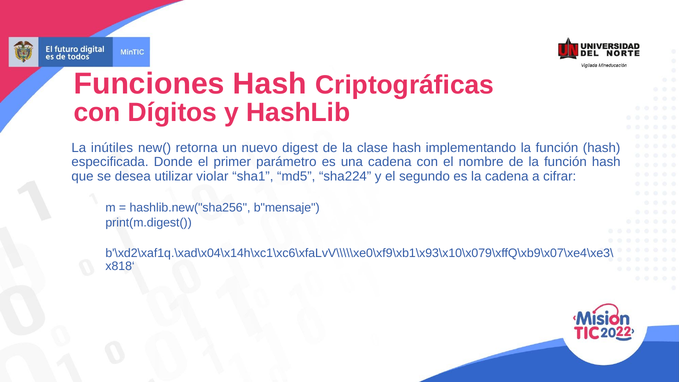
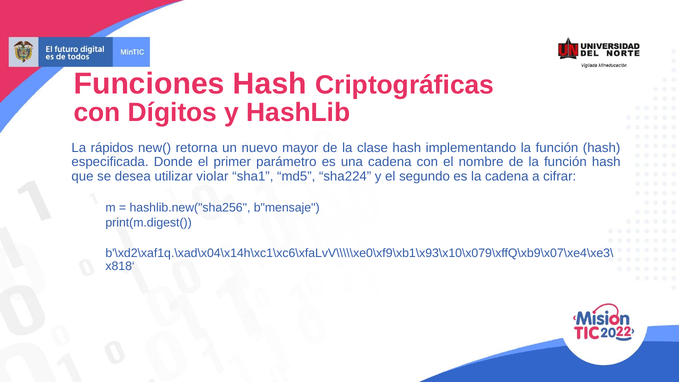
inútiles: inútiles -> rápidos (112, 148)
digest: digest -> mayor (300, 148)
